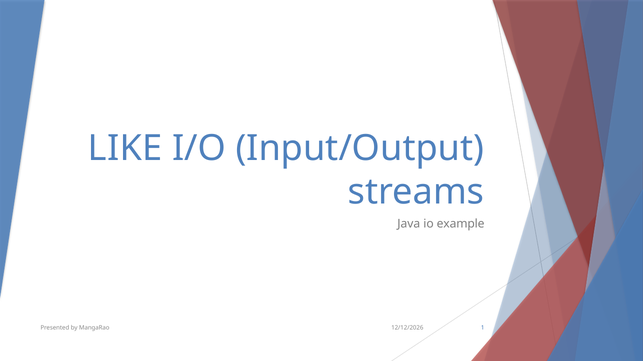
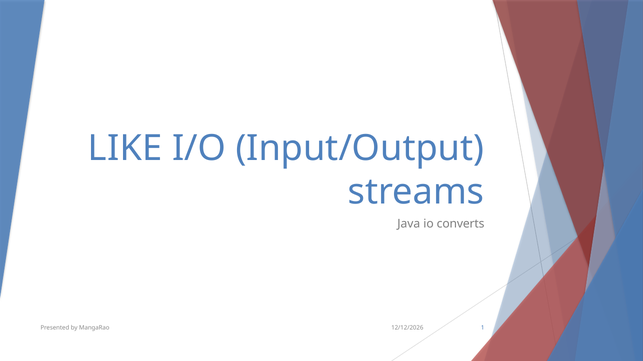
example: example -> converts (461, 224)
